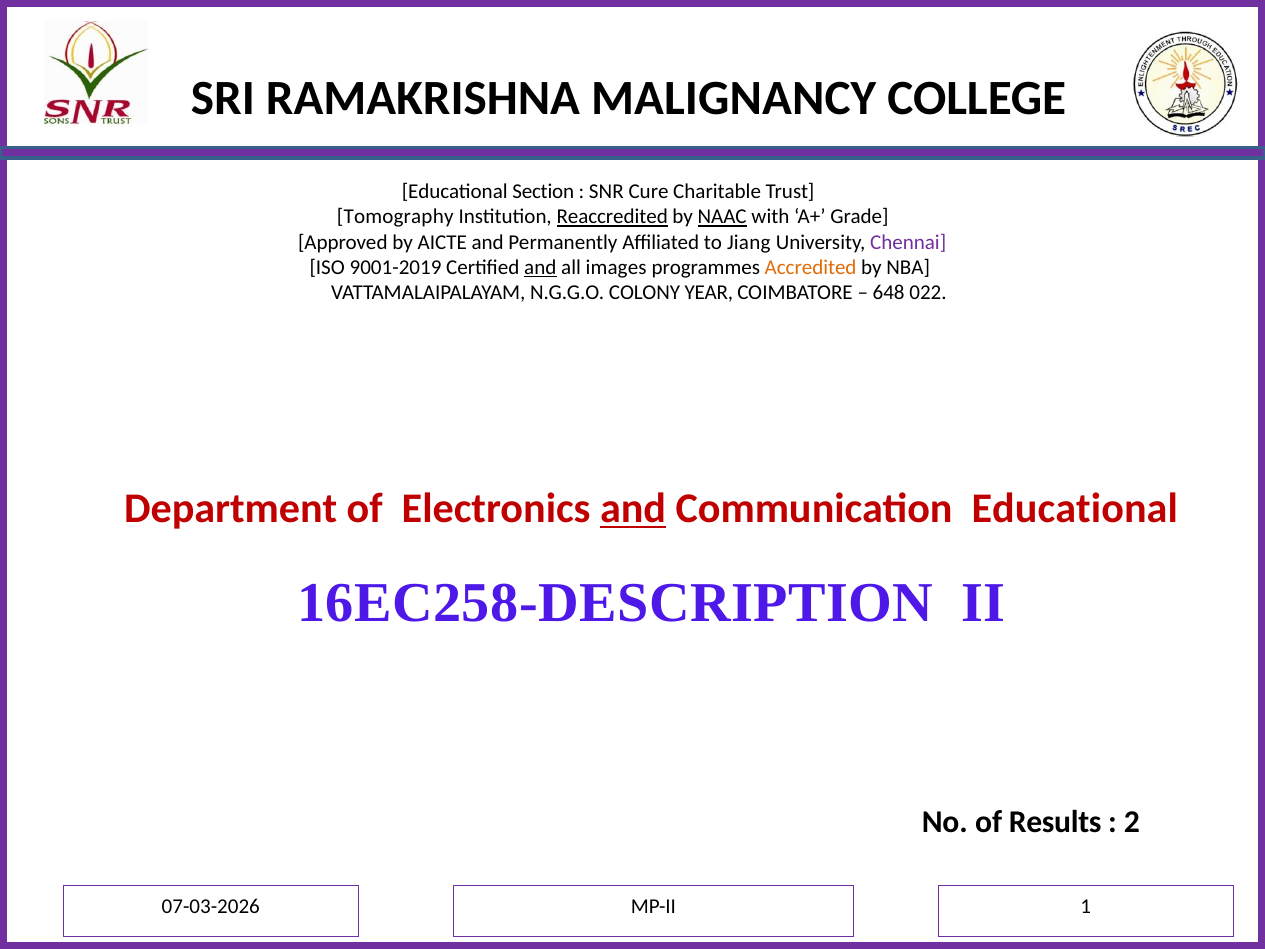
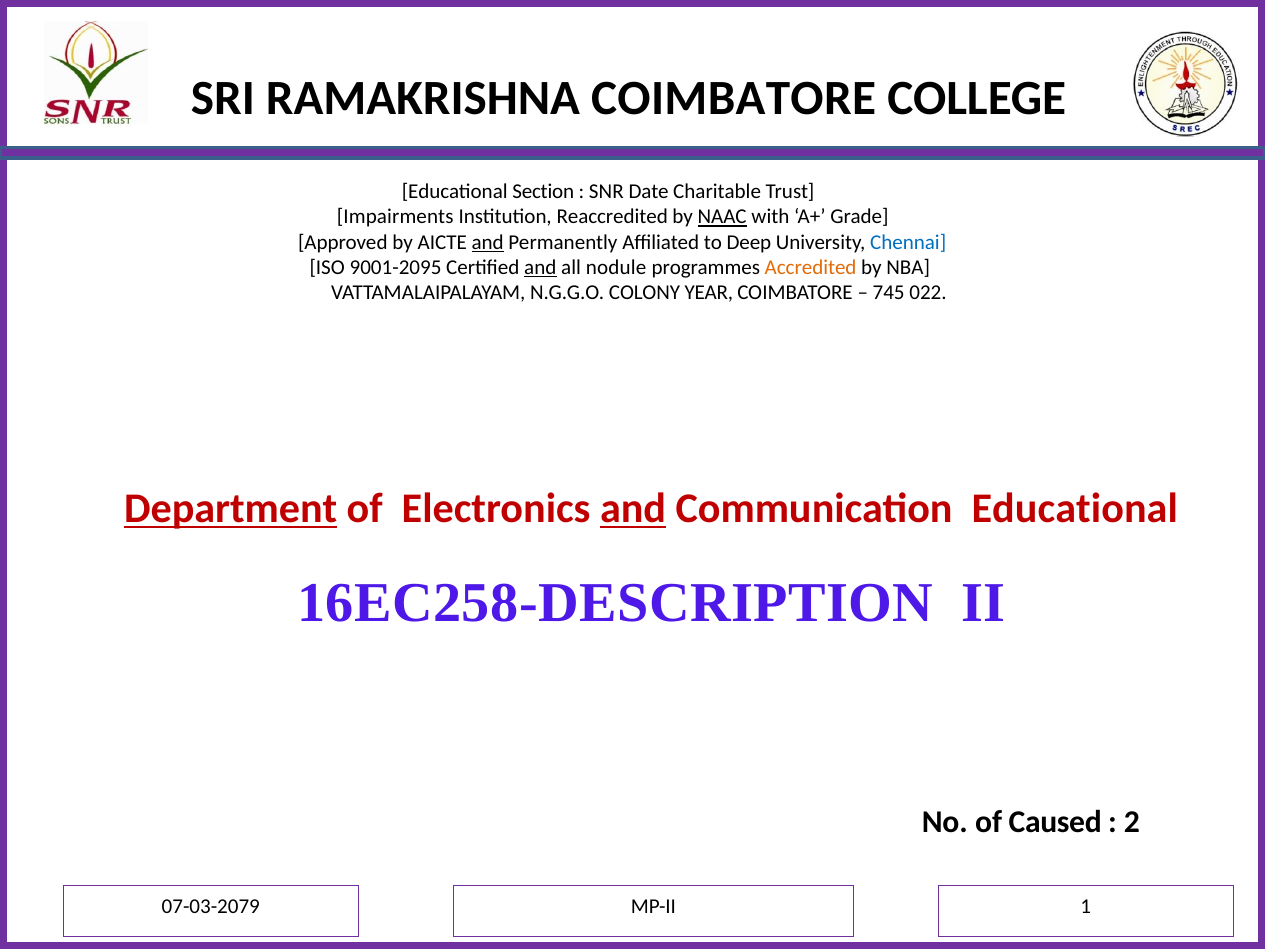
RAMAKRISHNA MALIGNANCY: MALIGNANCY -> COIMBATORE (734, 98)
Cure: Cure -> Date (649, 192)
Tomography: Tomography -> Impairments (395, 217)
Reaccredited underline: present -> none (612, 217)
and underline: none -> present (488, 242)
Jiang: Jiang -> Deep (749, 242)
Chennai colour: purple -> blue (908, 242)
9001-2019: 9001-2019 -> 9001-2095 (396, 268)
images: images -> nodule (616, 268)
648: 648 -> 745 (889, 293)
Department underline: none -> present (231, 509)
Results: Results -> Caused (1055, 822)
07-03-2026: 07-03-2026 -> 07-03-2079 (211, 906)
